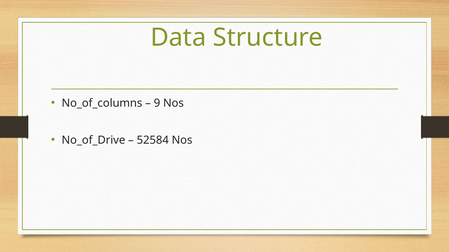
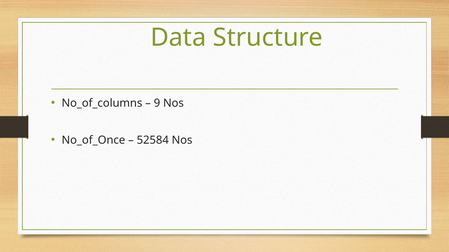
No_of_Drive: No_of_Drive -> No_of_Once (93, 140)
